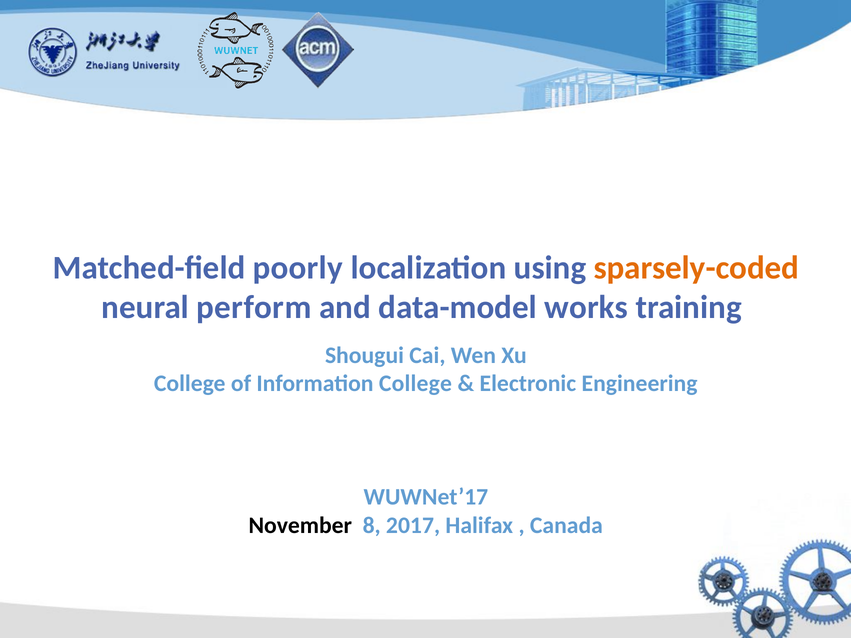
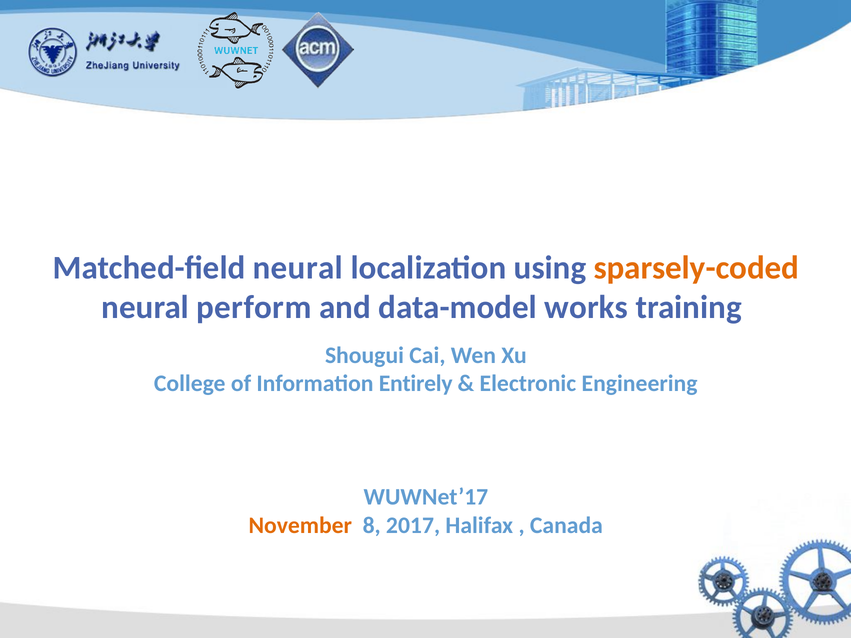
Matched-field poorly: poorly -> neural (298, 268)
Information College: College -> Entirely (416, 384)
November colour: black -> orange (300, 526)
